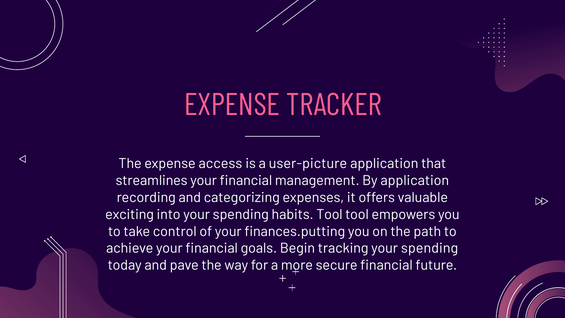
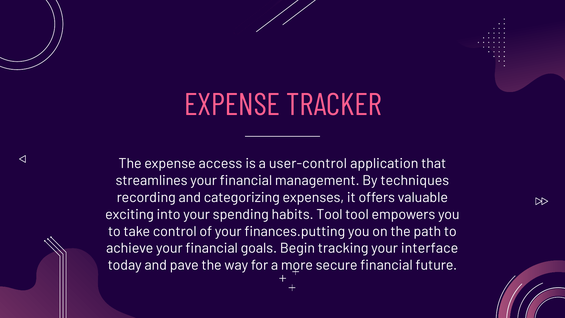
user-picture: user-picture -> user-control (308, 163)
By application: application -> techniques (415, 180)
tracking your spending: spending -> interface (430, 248)
